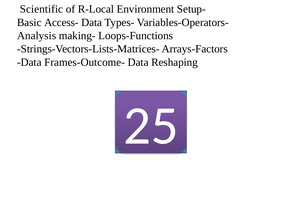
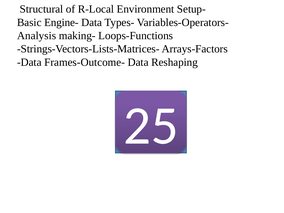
Scientific: Scientific -> Structural (42, 9)
Access-: Access- -> Engine- (61, 22)
